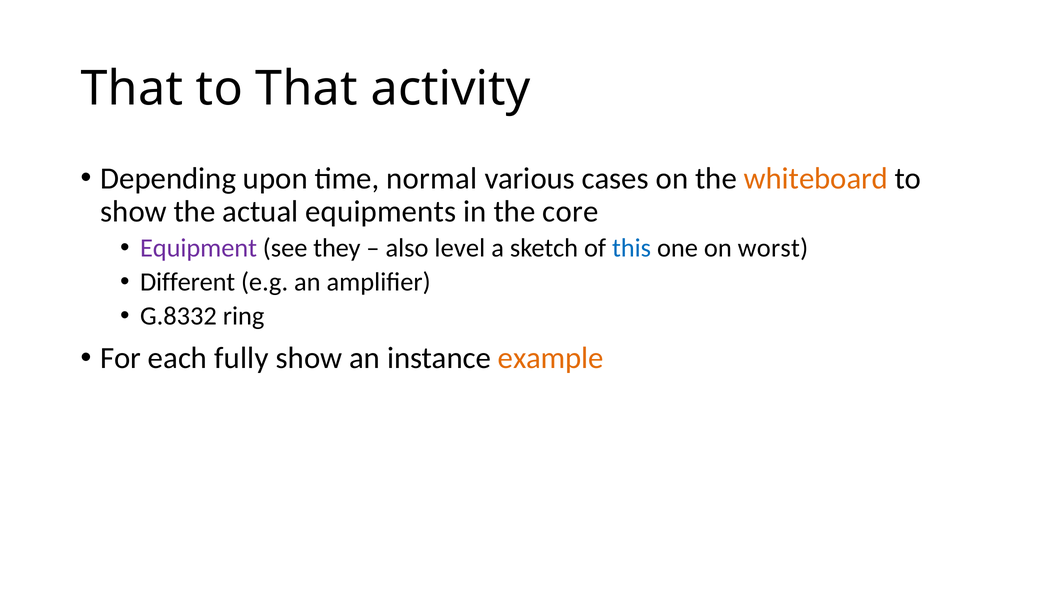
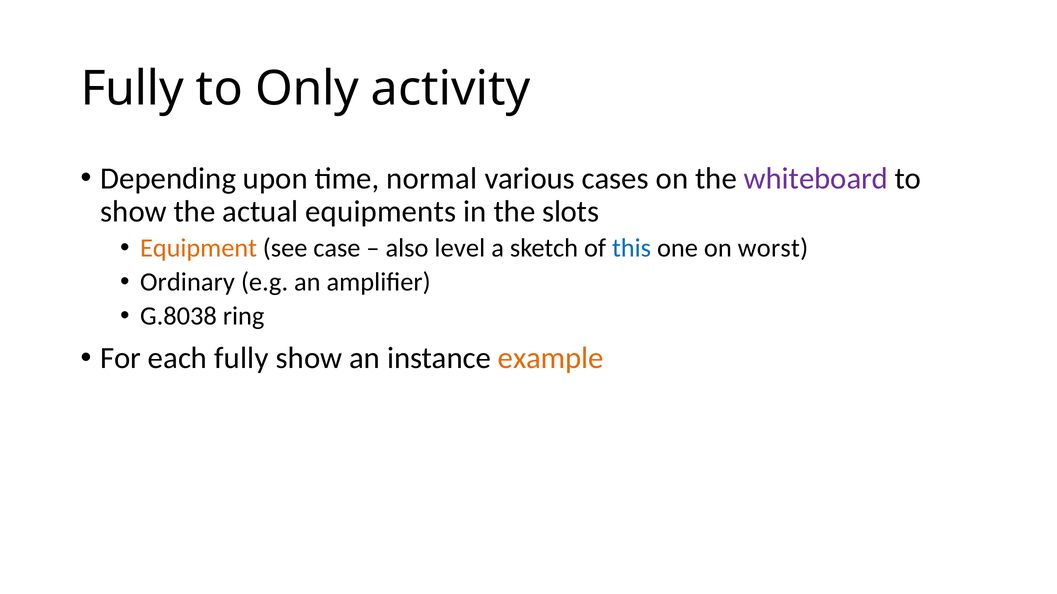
That: That -> Fully (132, 89)
to That: That -> Only (307, 89)
whiteboard colour: orange -> purple (816, 179)
core: core -> slots (571, 212)
Equipment colour: purple -> orange (198, 248)
they: they -> case (337, 248)
Different: Different -> Ordinary (187, 282)
G.8332: G.8332 -> G.8038 (178, 316)
